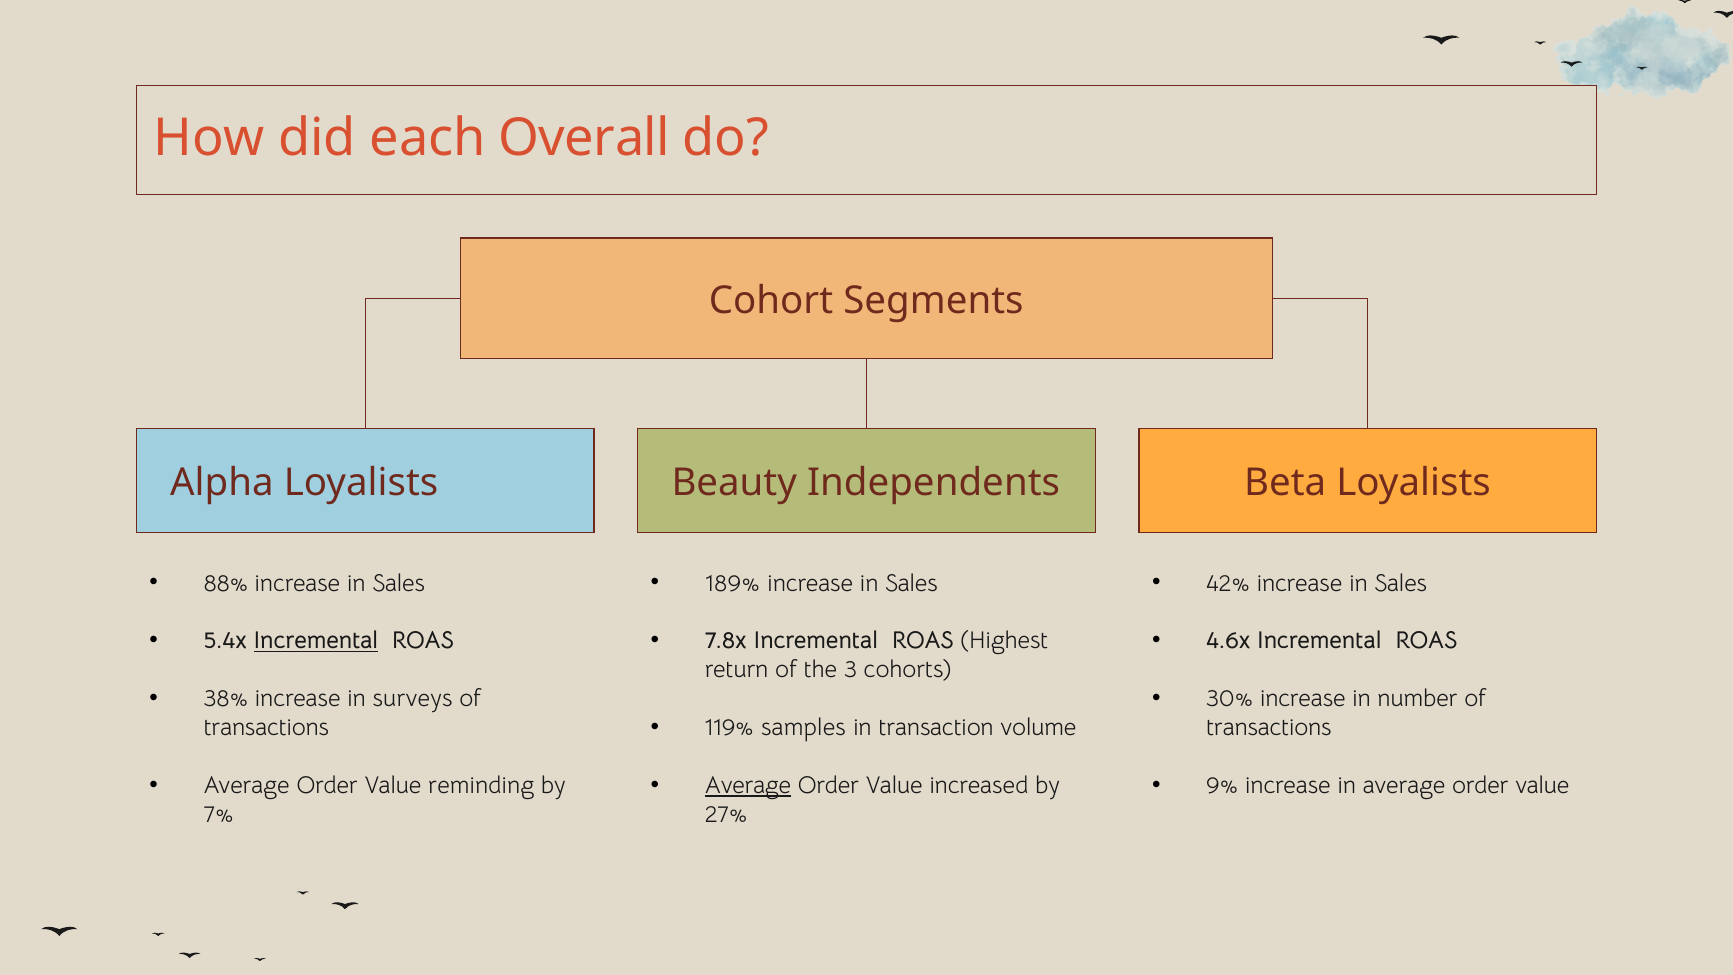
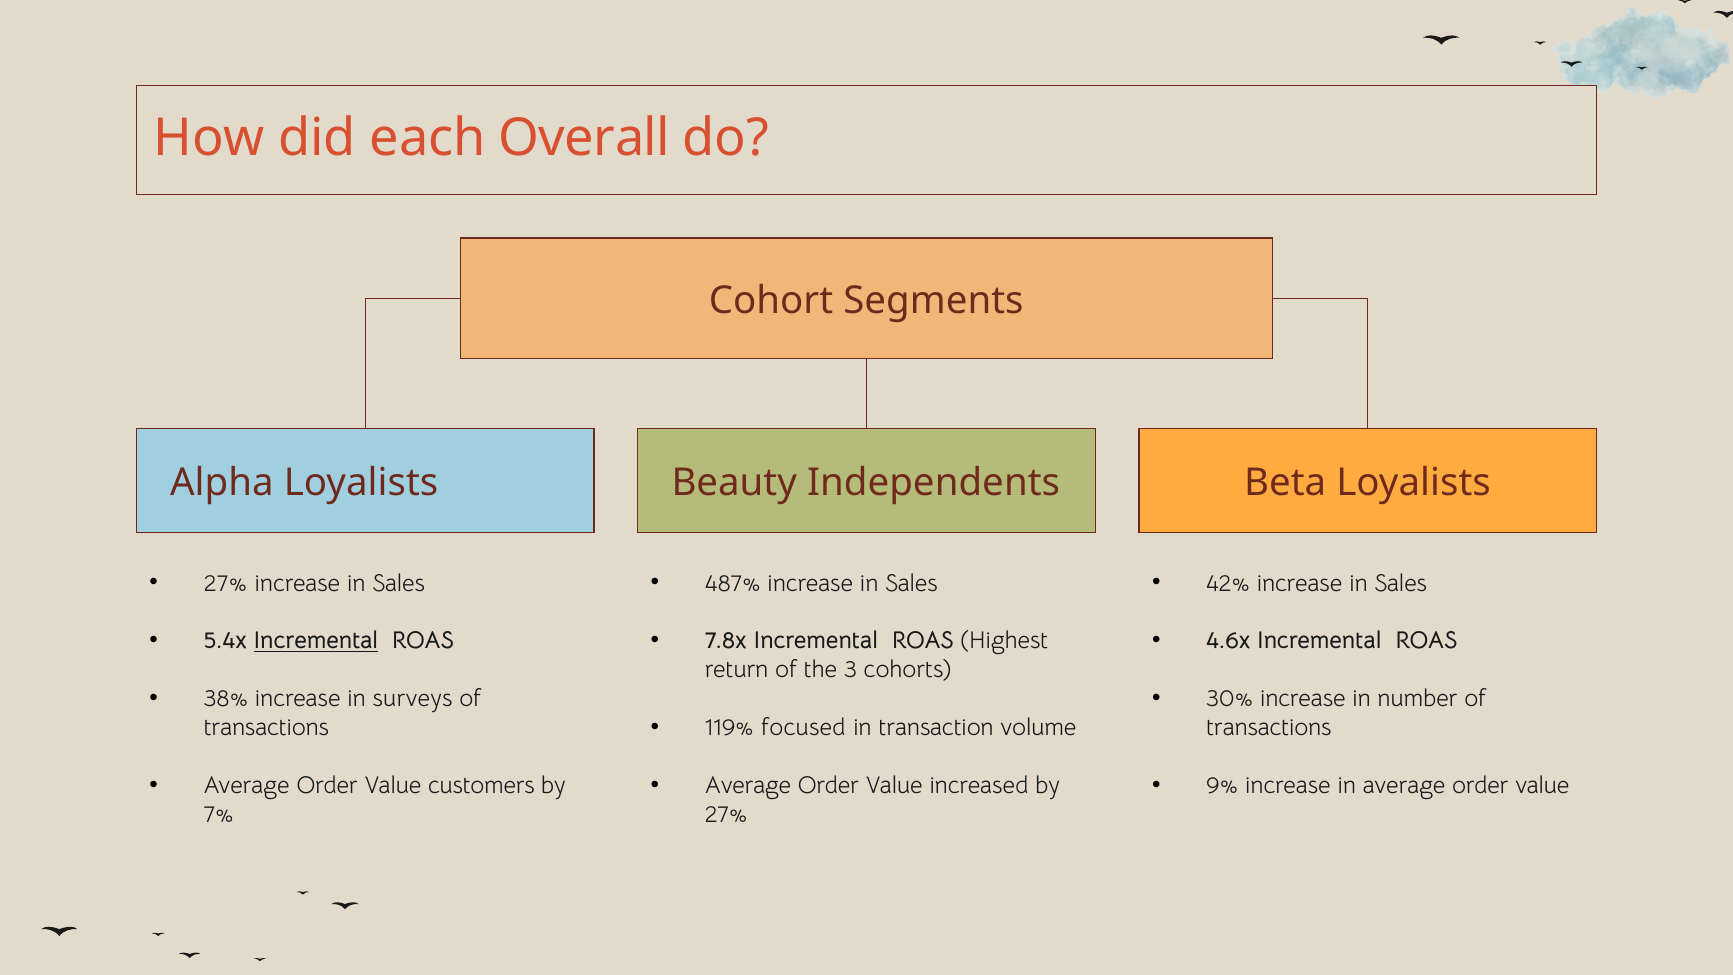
88%: 88% -> 27% (226, 583)
189%: 189% -> 487% (733, 583)
samples: samples -> focused (803, 727)
reminding: reminding -> customers (481, 785)
Average underline: present -> none (748, 785)
